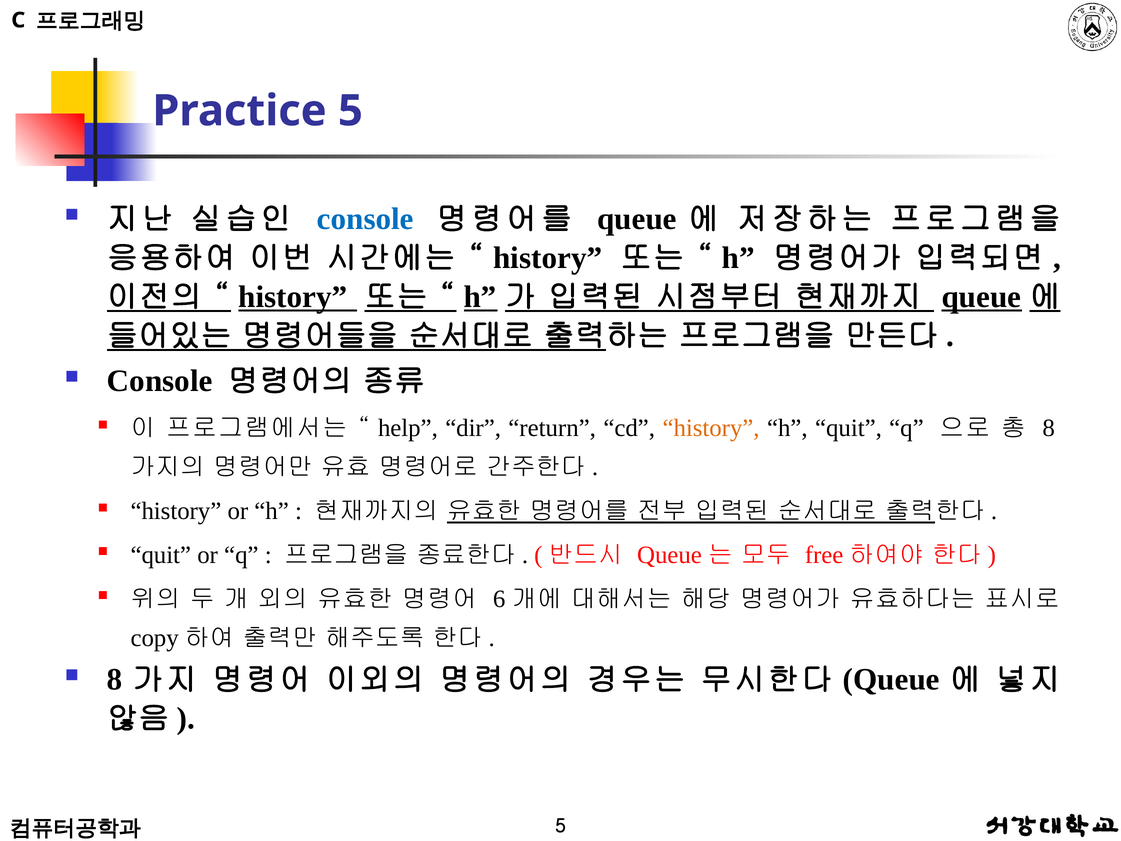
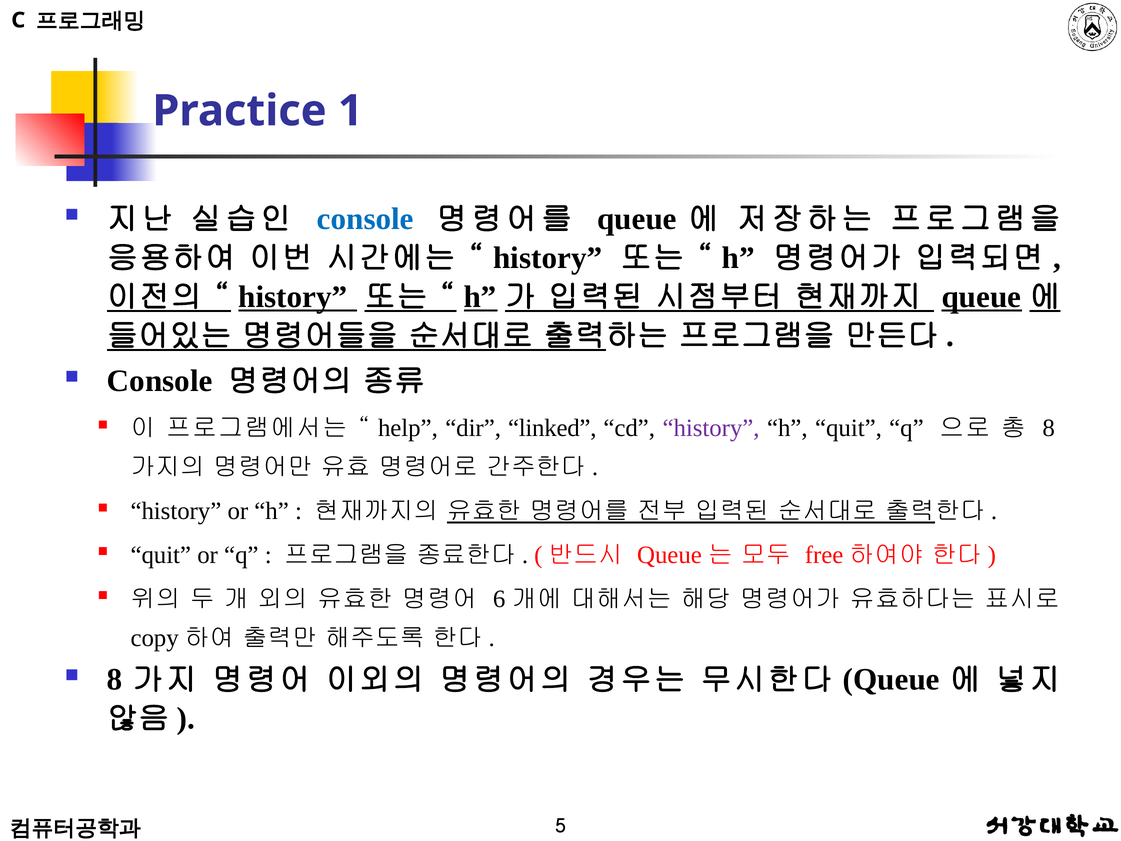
Practice 5: 5 -> 1 (350, 111)
return: return -> linked (552, 428)
history colour: orange -> purple (711, 428)
